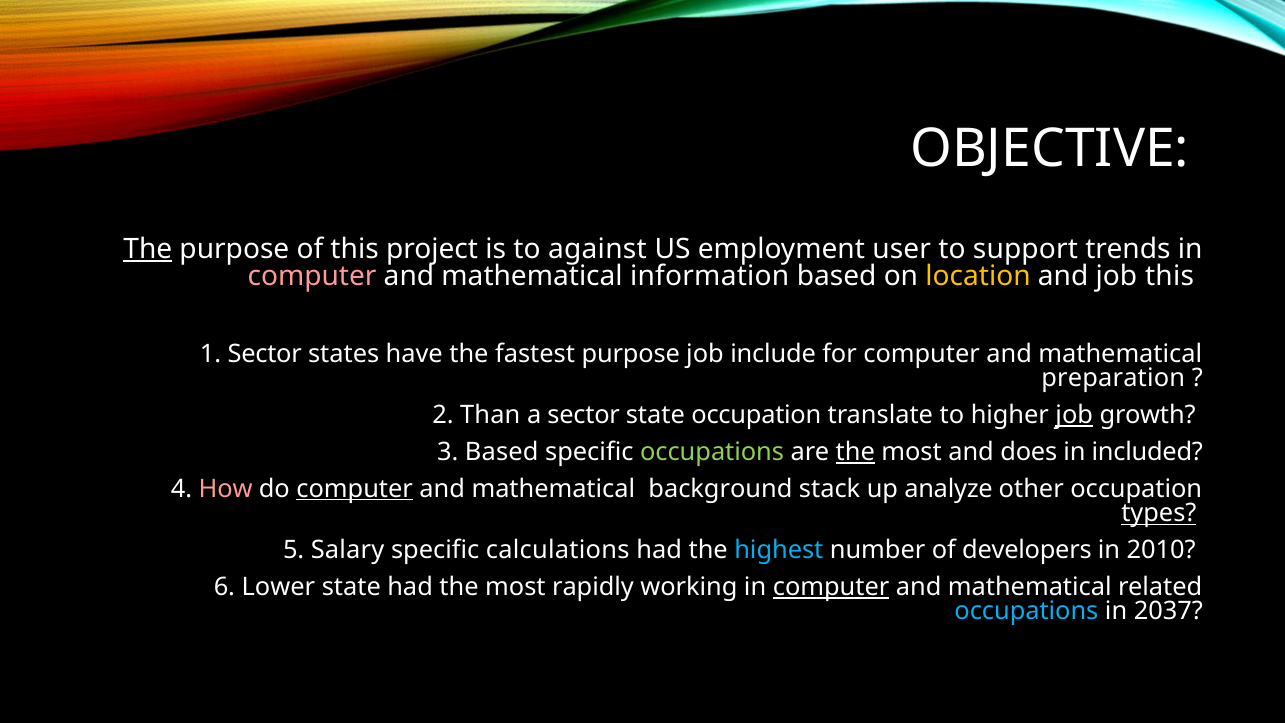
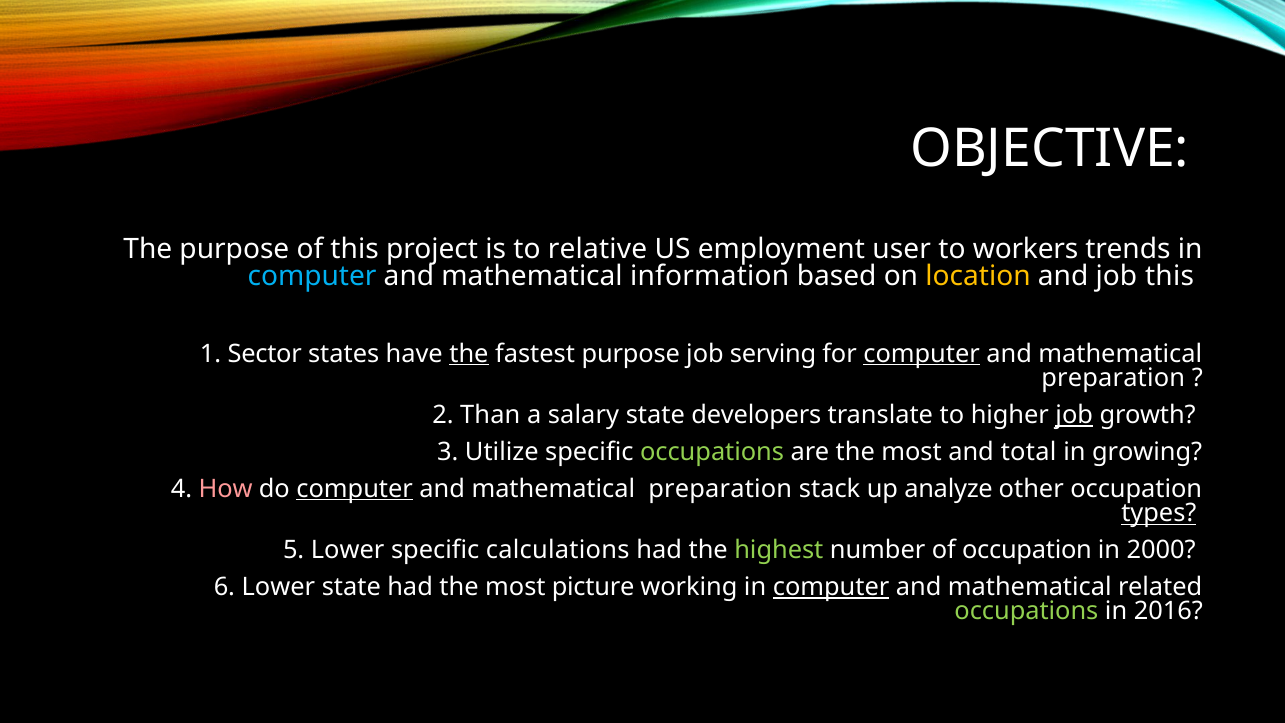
The underline: present -> none (148, 249)
against: against -> relative (597, 249)
support: support -> workers (1026, 249)
computer colour: pink -> light blue (312, 276)
the underline: none -> present (469, 354)
include: include -> serving (773, 354)
computer underline: none -> present (922, 354)
a sector: sector -> salary (584, 415)
state occupation: occupation -> developers (756, 415)
3 Based: Based -> Utilize (502, 452)
the underline: present -> none (855, 452)
does: does -> total (1029, 452)
included: included -> growing (1147, 452)
background: background -> preparation (720, 489)
5 Salary: Salary -> Lower (348, 550)
highest colour: light blue -> light green (779, 550)
of developers: developers -> occupation (1027, 550)
2010: 2010 -> 2000 (1161, 550)
rapidly: rapidly -> picture (593, 587)
occupations colour: light blue -> light green (1026, 611)
2037: 2037 -> 2016 (1168, 611)
